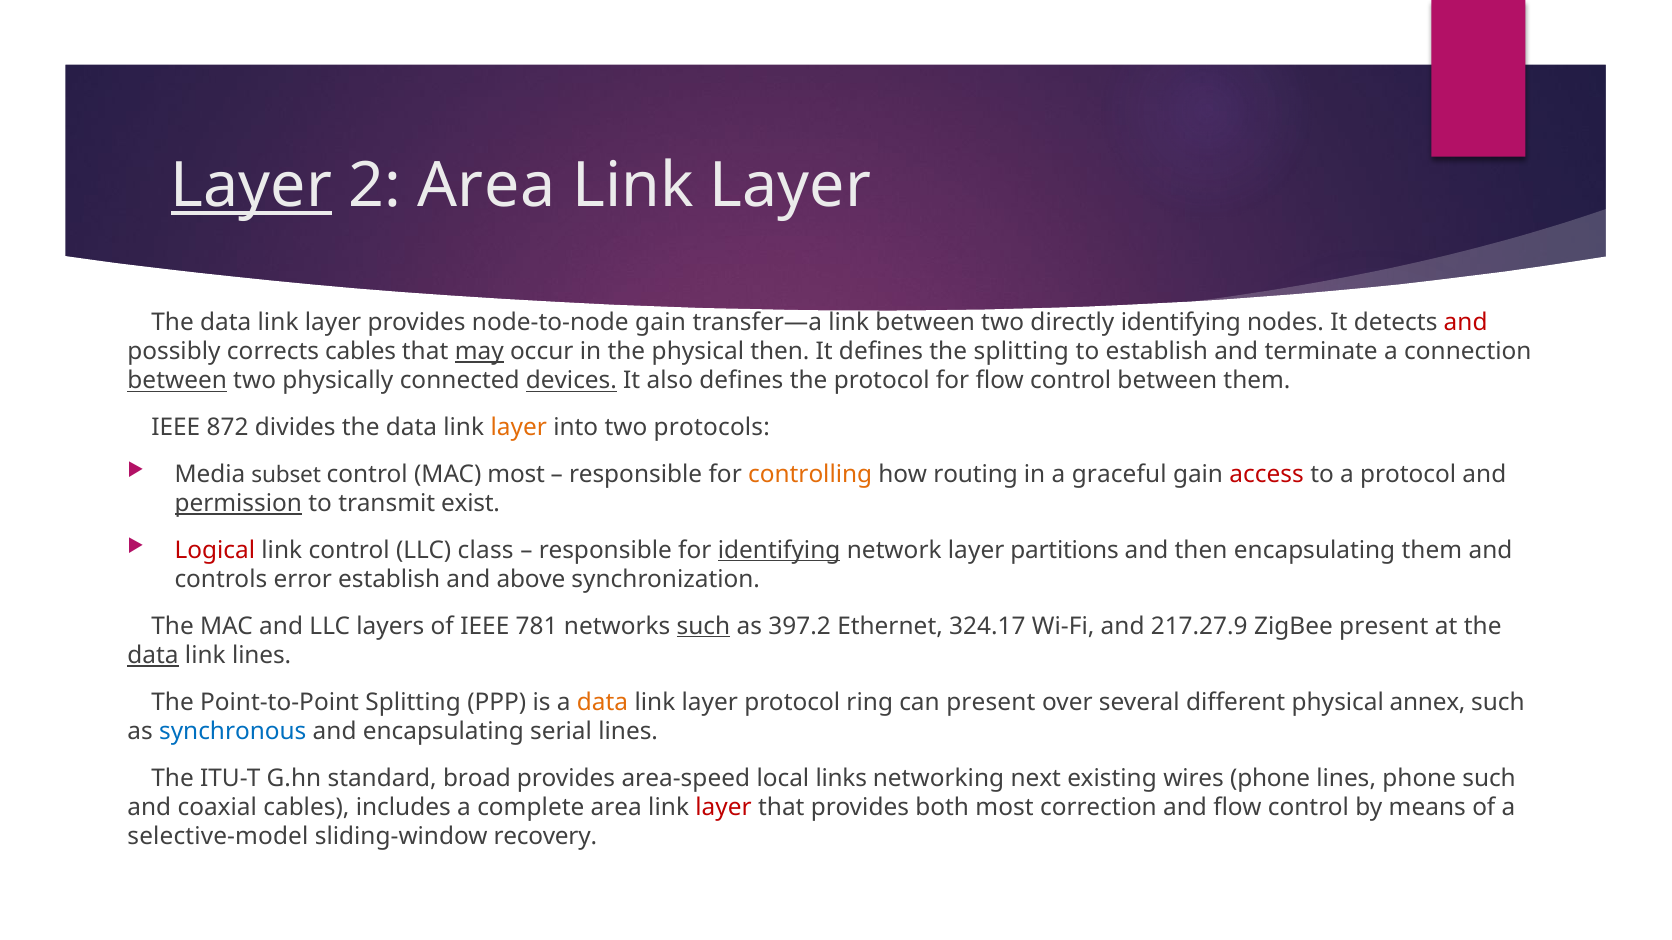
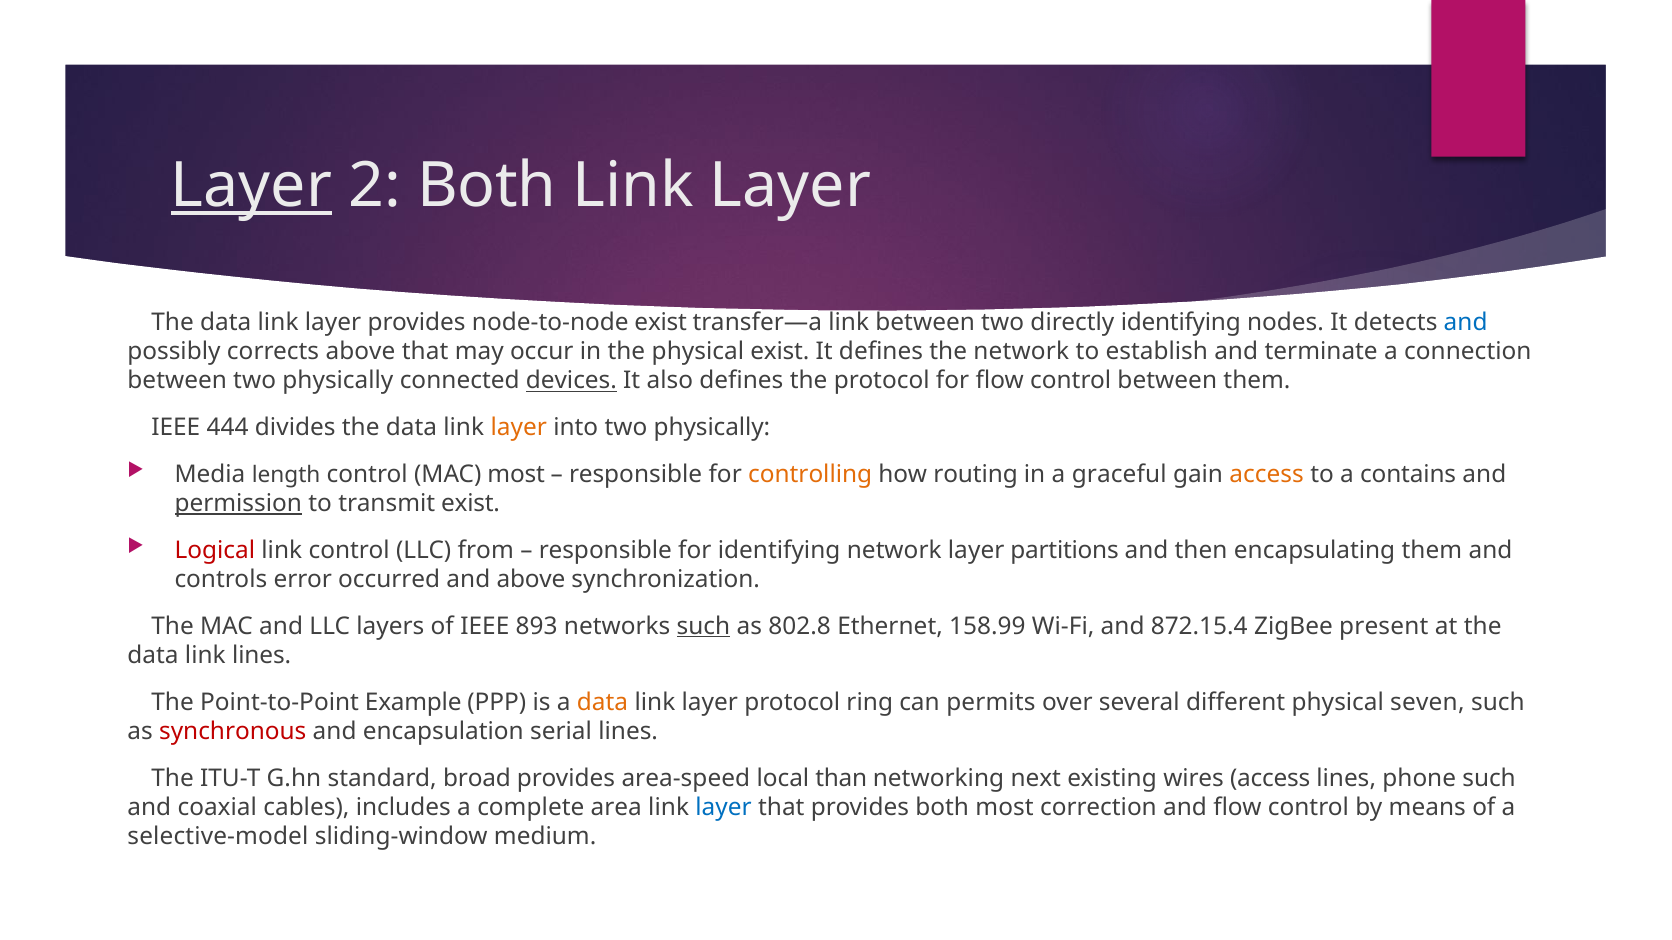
2 Area: Area -> Both (487, 186)
node-to-node gain: gain -> exist (661, 323)
and colour: red -> blue (1466, 323)
corrects cables: cables -> above (360, 352)
may underline: present -> none (479, 352)
physical then: then -> exist (780, 352)
the splitting: splitting -> network (1021, 352)
between underline: present -> none (177, 381)
872: 872 -> 444 (228, 428)
into two protocols: protocols -> physically (712, 428)
subset: subset -> length (286, 475)
access colour: red -> orange (1267, 474)
a protocol: protocol -> contains (1408, 474)
class: class -> from (486, 550)
identifying underline: present -> none (779, 550)
error establish: establish -> occurred (389, 580)
781: 781 -> 893 (537, 626)
397.2: 397.2 -> 802.8 (800, 626)
324.17: 324.17 -> 158.99 (987, 626)
217.27.9: 217.27.9 -> 872.15.4 (1199, 626)
data underline: present -> none (153, 656)
Point-to-Point Splitting: Splitting -> Example (413, 702)
can present: present -> permits (991, 702)
annex: annex -> seven (1427, 702)
synchronous colour: blue -> red (233, 732)
and encapsulating: encapsulating -> encapsulation (443, 732)
links: links -> than (841, 778)
wires phone: phone -> access (1270, 778)
layer colour: red -> blue (724, 808)
recovery: recovery -> medium (545, 837)
